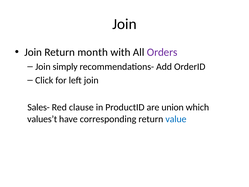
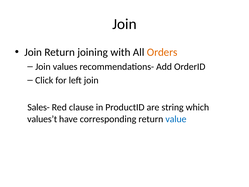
month: month -> joining (93, 52)
Orders colour: purple -> orange (162, 52)
simply: simply -> values (65, 67)
union: union -> string (173, 107)
